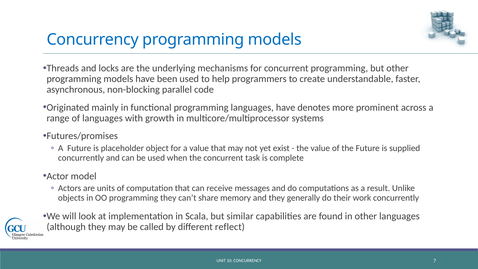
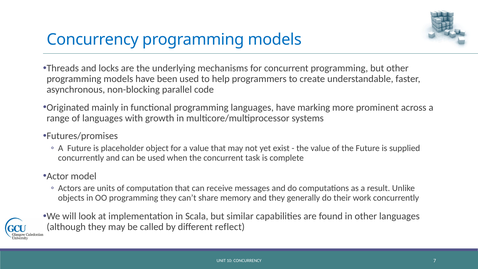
denotes: denotes -> marking (314, 107)
